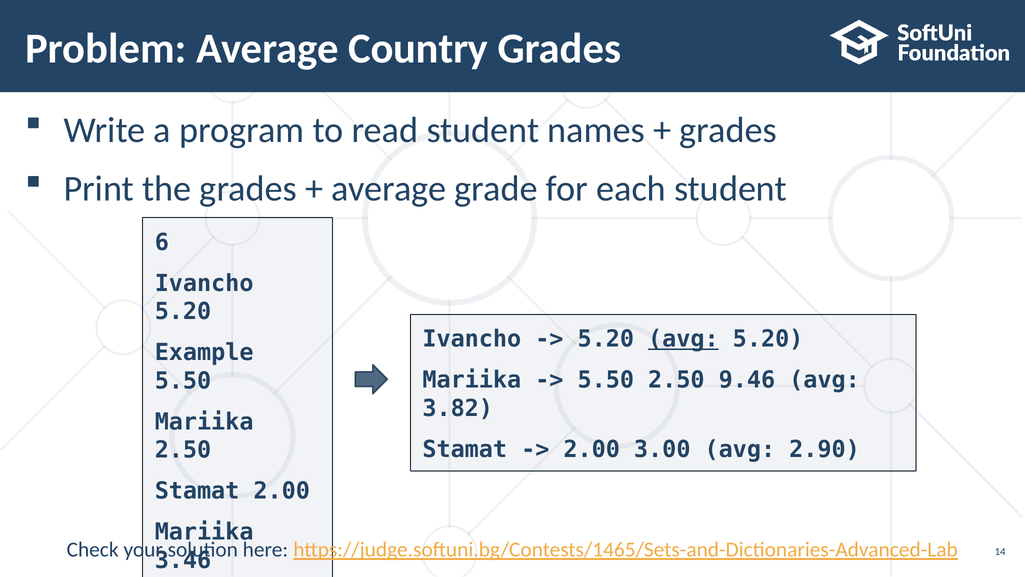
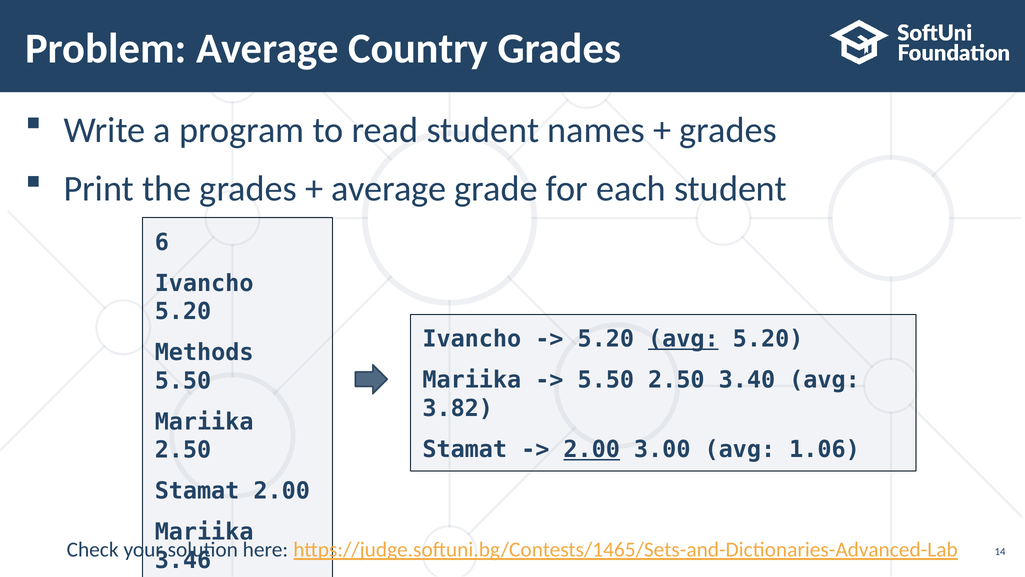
Example: Example -> Methods (204, 352)
9.46: 9.46 -> 3.40 (747, 380)
2.00 underline: none -> present (592, 449)
2.90: 2.90 -> 1.06 (825, 449)
